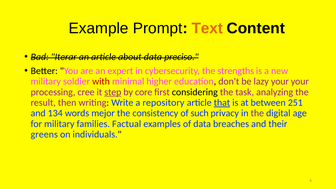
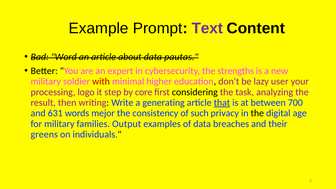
Text colour: orange -> purple (207, 28)
Iterar: Iterar -> Word (64, 57)
preciso: preciso -> pautas (181, 57)
lazy your: your -> user (280, 81)
cree: cree -> logo (86, 92)
step underline: present -> none (113, 92)
repository: repository -> generating (164, 103)
251: 251 -> 700 (295, 103)
134: 134 -> 631 (55, 113)
the colour: purple -> black (257, 113)
Factual: Factual -> Output (127, 124)
